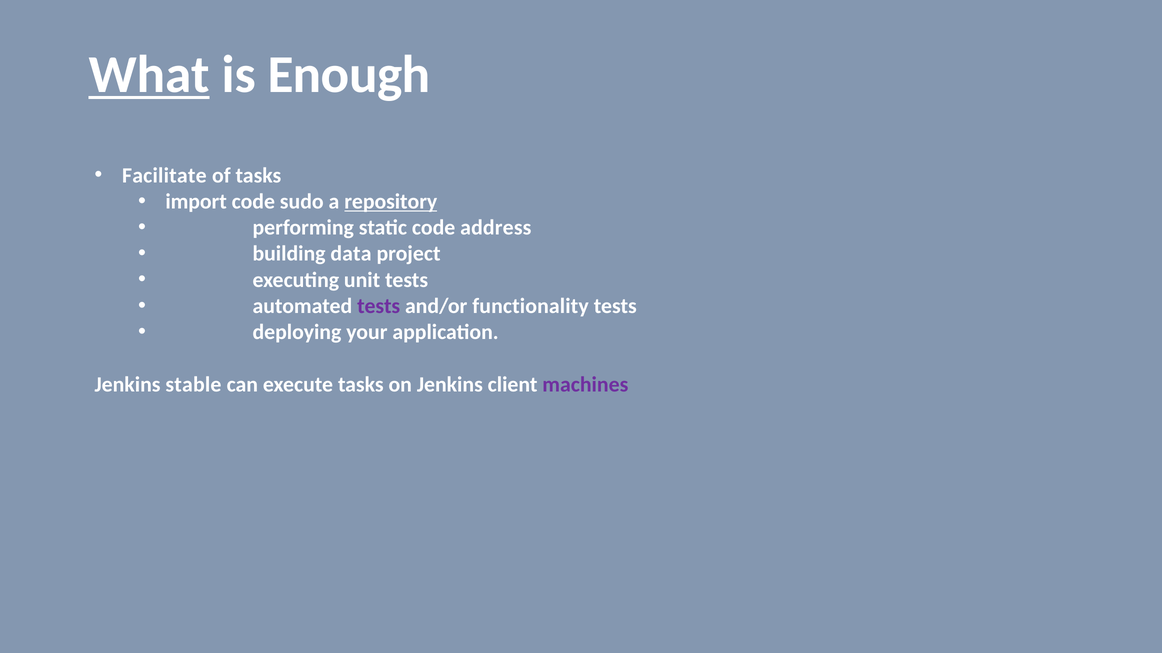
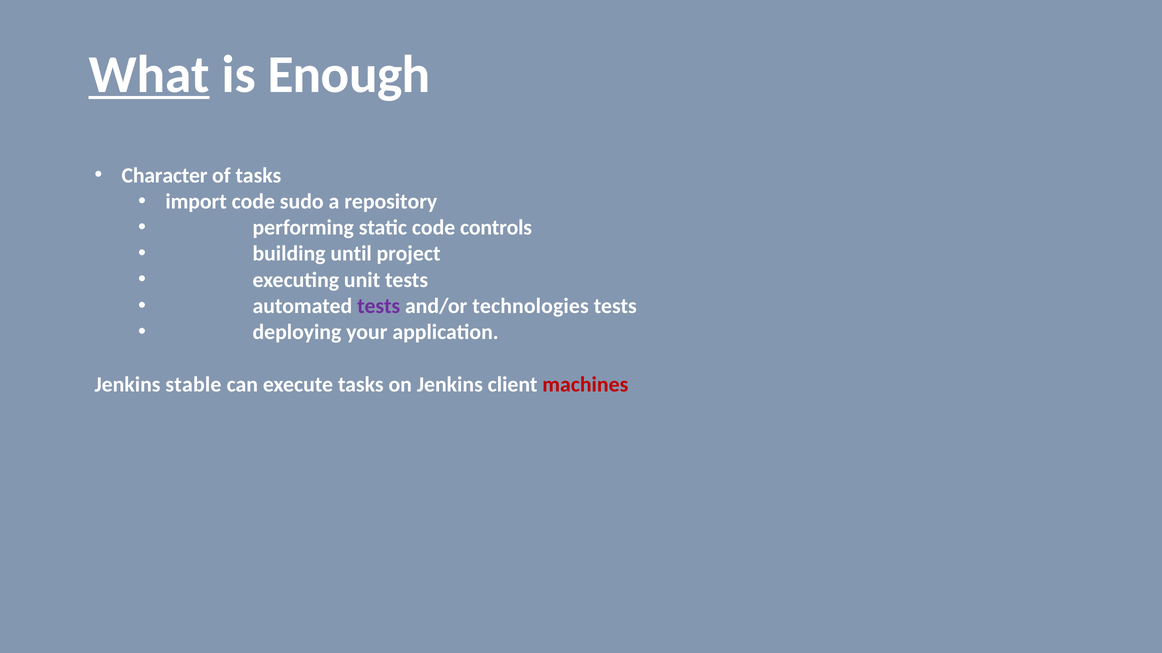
Facilitate: Facilitate -> Character (165, 176)
repository underline: present -> none (391, 202)
address: address -> controls (496, 228)
data: data -> until (351, 254)
functionality: functionality -> technologies (531, 306)
machines colour: purple -> red (585, 385)
